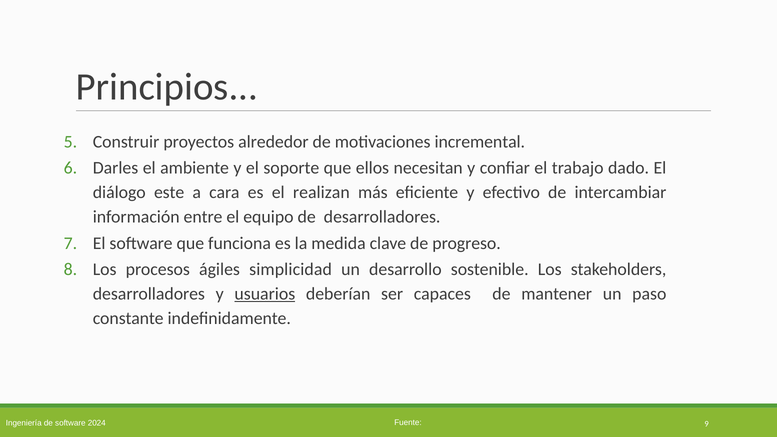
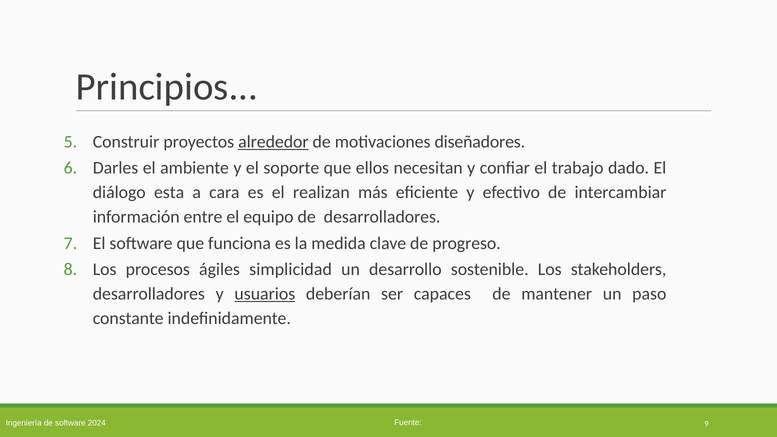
alrededor underline: none -> present (273, 142)
incremental: incremental -> diseñadores (480, 142)
este: este -> esta (169, 192)
